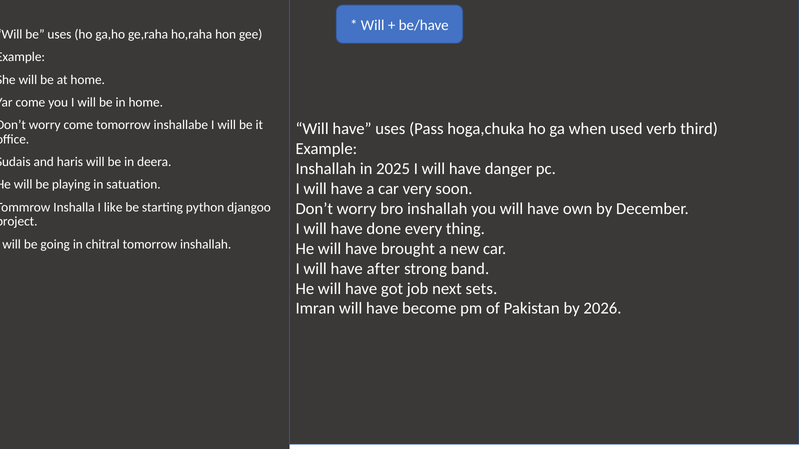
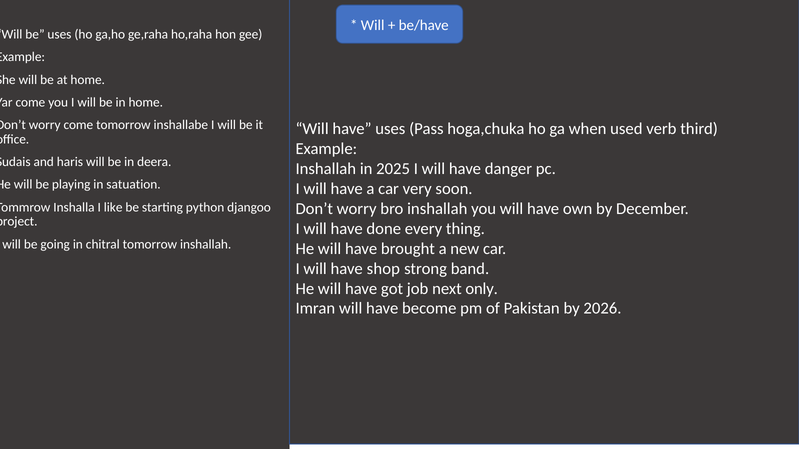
after: after -> shop (383, 269)
sets: sets -> only (482, 289)
